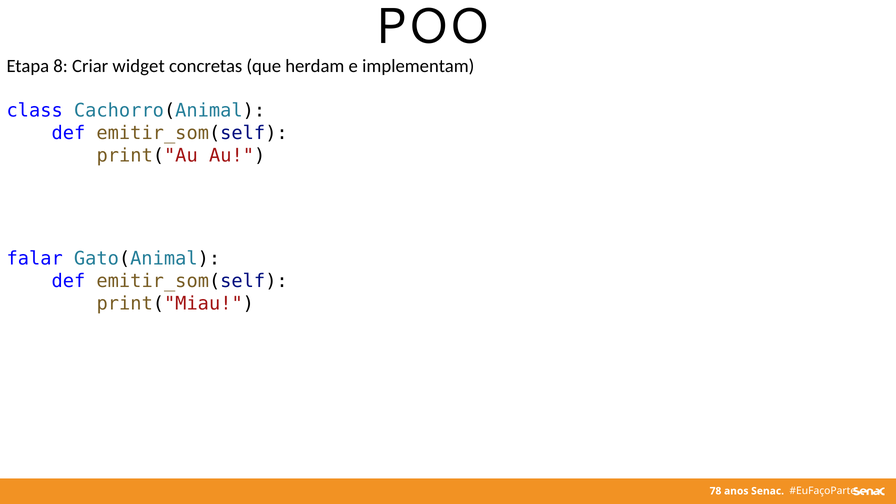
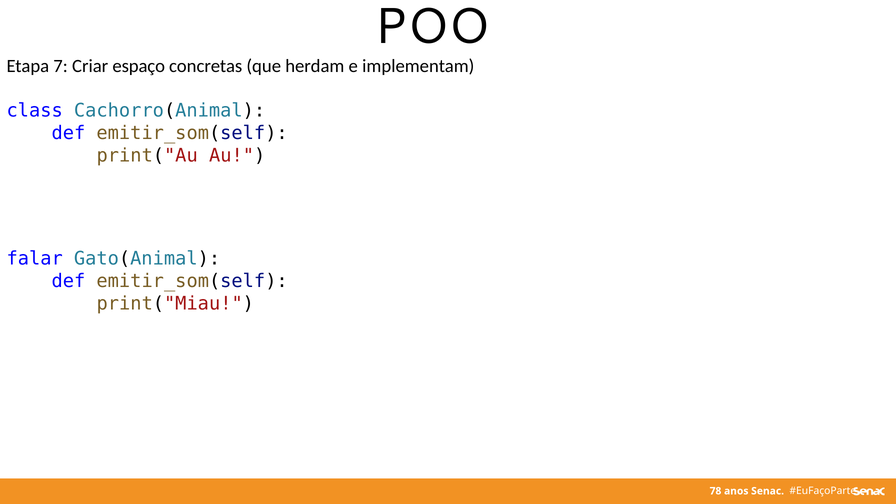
8: 8 -> 7 (61, 66)
widget: widget -> espaço (139, 66)
